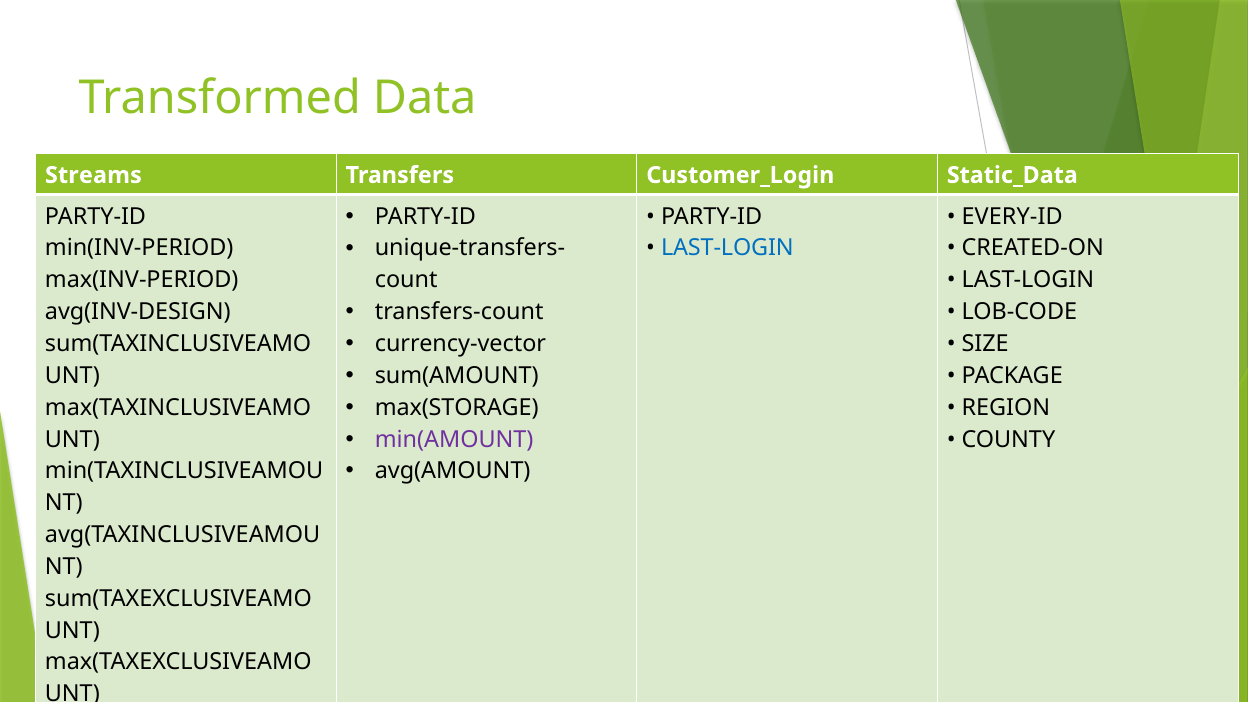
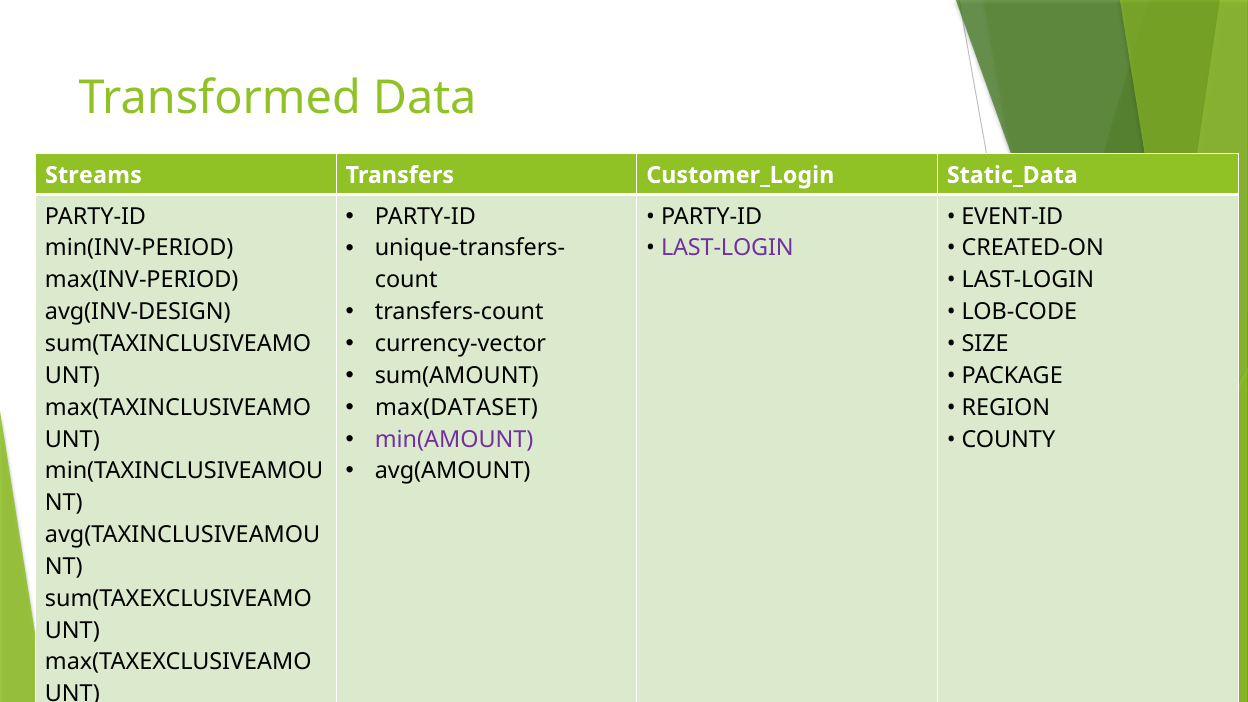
EVERY-ID: EVERY-ID -> EVENT-ID (1012, 216)
LAST-LOGIN colour: blue -> purple (727, 248)
max(STORAGE: max(STORAGE -> max(DATASET (457, 407)
